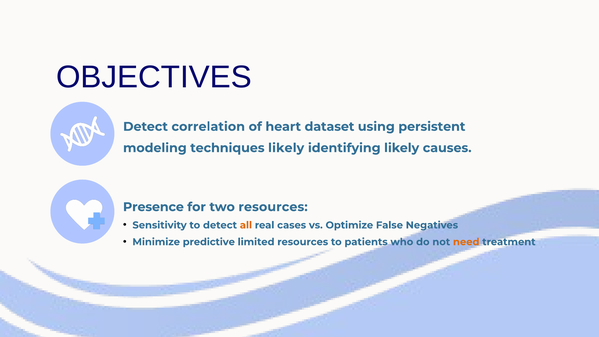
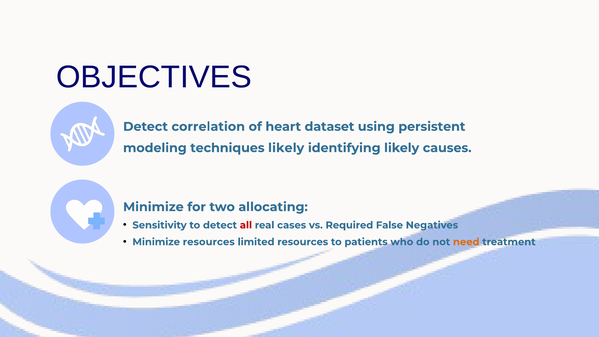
Presence: Presence -> Minimize (153, 207)
two resources: resources -> allocating (273, 207)
all colour: orange -> red (246, 225)
Optimize: Optimize -> Required (349, 225)
Minimize predictive: predictive -> resources (209, 242)
